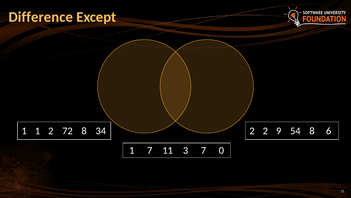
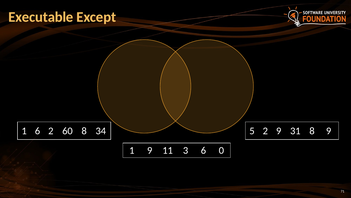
Difference: Difference -> Executable (41, 17)
1 1: 1 -> 6 (37, 131)
72: 72 -> 60 (67, 131)
34 2: 2 -> 5 (252, 131)
54: 54 -> 31 (295, 131)
8 6: 6 -> 9 (329, 131)
1 7: 7 -> 9 (150, 150)
3 7: 7 -> 6 (203, 150)
